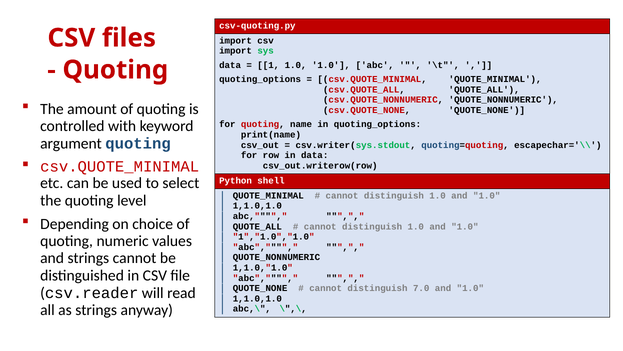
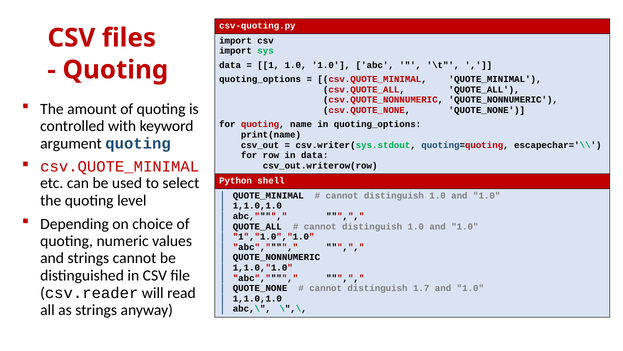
7.0: 7.0 -> 1.7 (421, 288)
